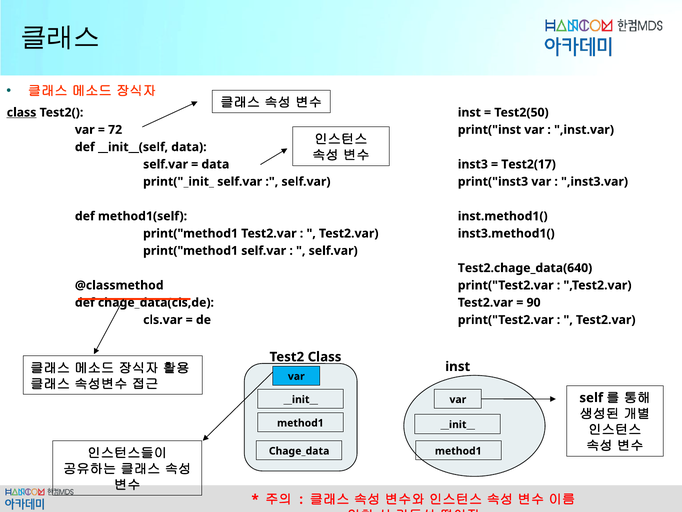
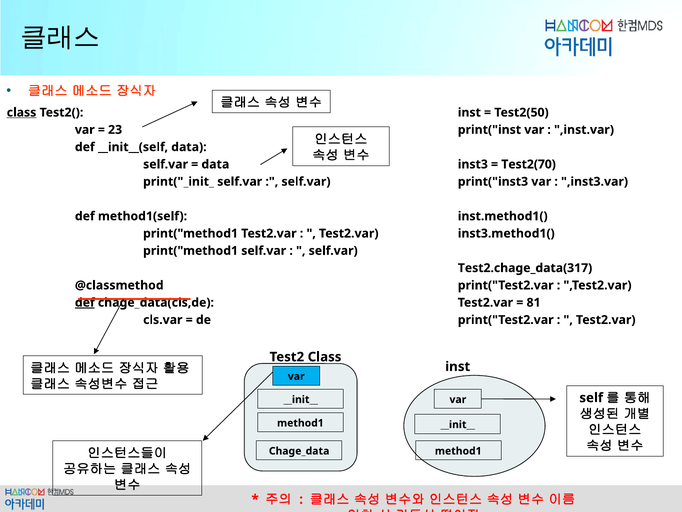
72: 72 -> 23 (115, 130)
Test2(17: Test2(17 -> Test2(70 (529, 164)
Test2.chage_data(640: Test2.chage_data(640 -> Test2.chage_data(317 (525, 268)
def underline: none -> present (85, 302)
90: 90 -> 81 (534, 302)
